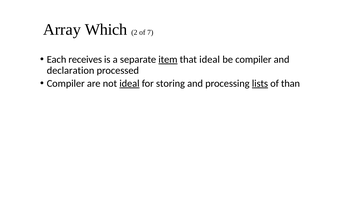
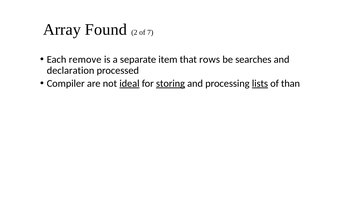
Which: Which -> Found (106, 30)
receives: receives -> remove (85, 60)
item underline: present -> none (168, 60)
that ideal: ideal -> rows (210, 60)
be compiler: compiler -> searches (253, 60)
storing underline: none -> present (170, 84)
